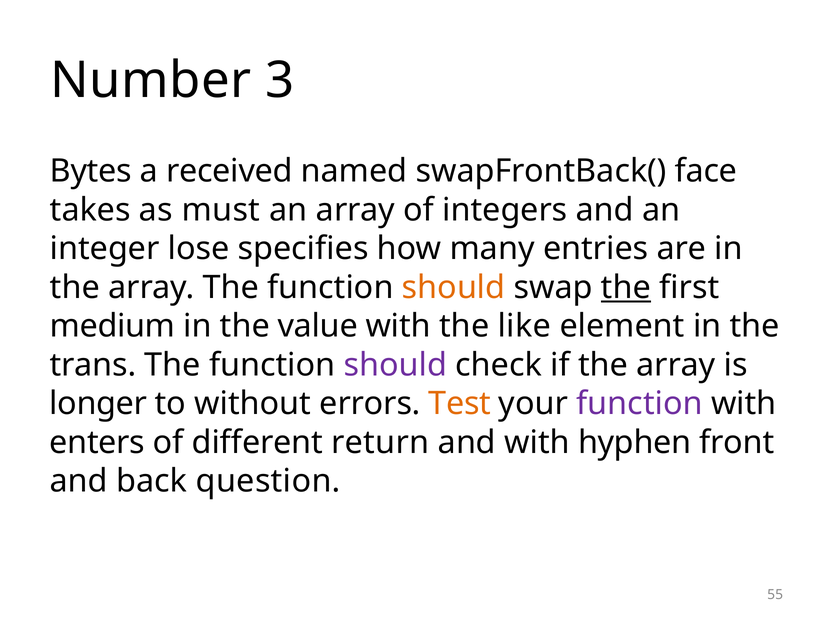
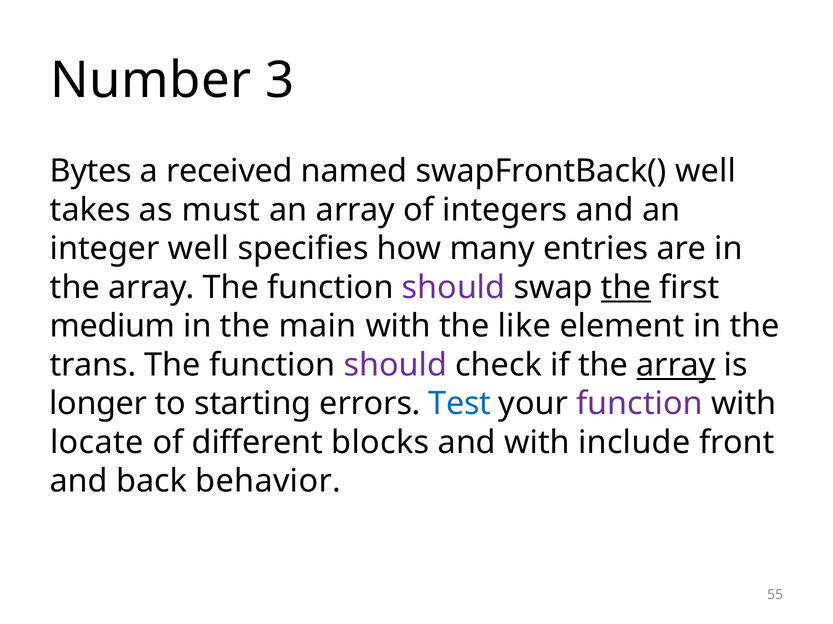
swapFrontBack( face: face -> well (706, 172)
integer lose: lose -> well (199, 249)
should colour: orange -> purple (454, 288)
value: value -> main (317, 327)
array underline: none -> present (676, 366)
without: without -> starting (253, 404)
Test colour: orange -> blue (460, 404)
enters: enters -> locate (97, 443)
return: return -> blocks (380, 443)
hyphen: hyphen -> include (634, 443)
question: question -> behavior (268, 482)
